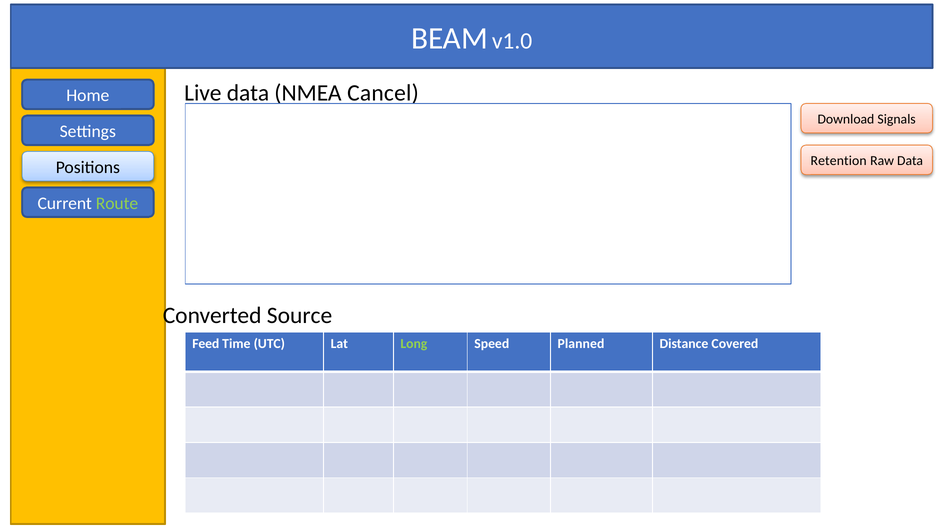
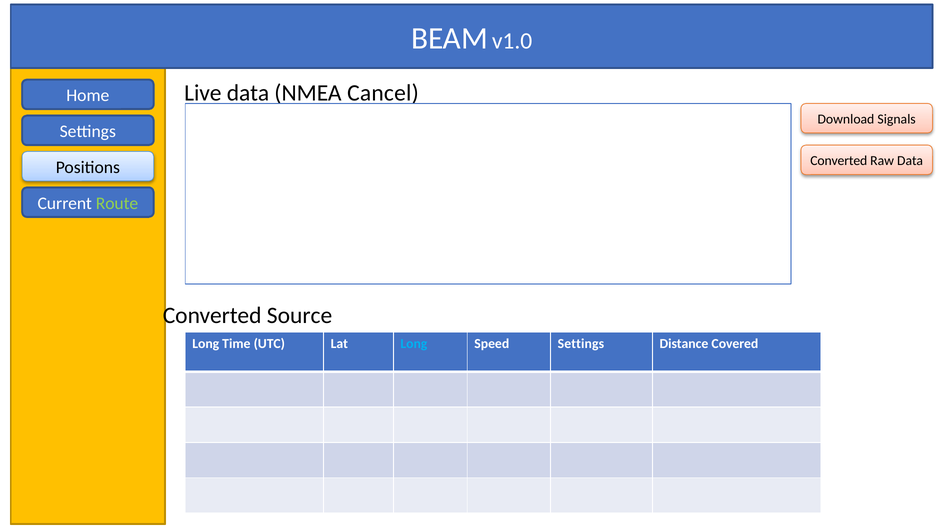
Retention: Retention -> Converted (839, 161)
Feed: Feed -> Long (206, 344)
Long colour: light green -> light blue (414, 344)
Speed Planned: Planned -> Settings (581, 344)
